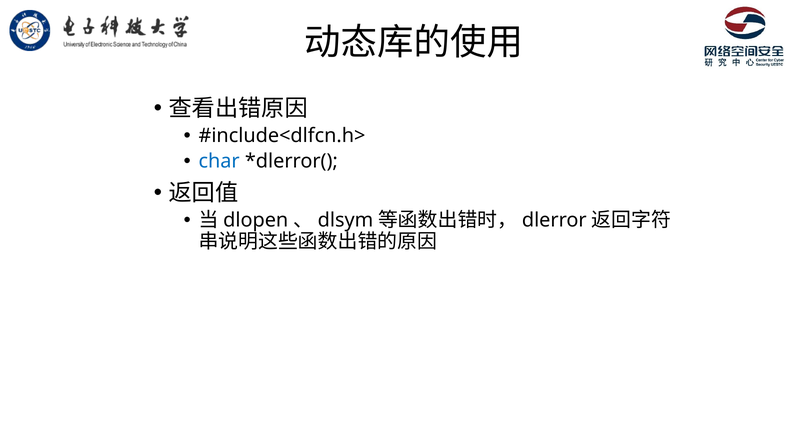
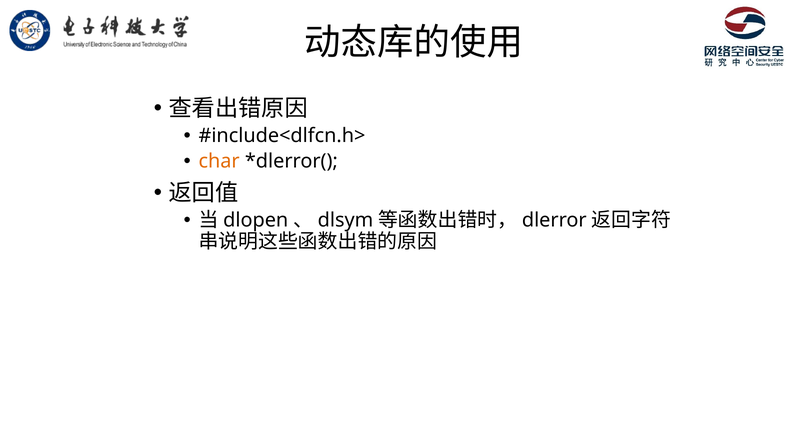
char colour: blue -> orange (219, 161)
